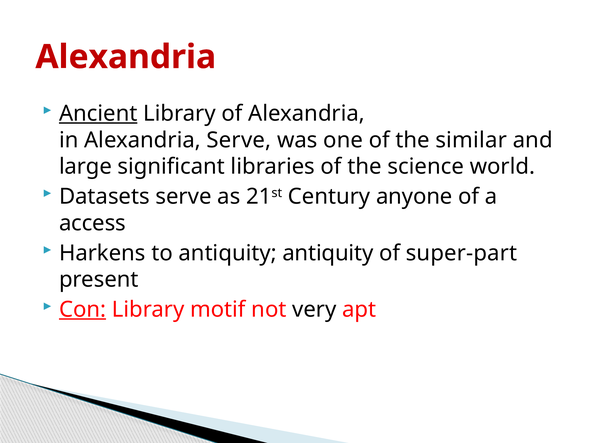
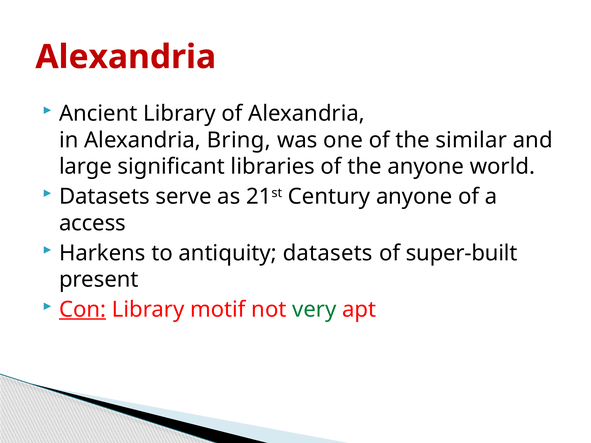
Ancient underline: present -> none (98, 114)
Alexandria Serve: Serve -> Bring (239, 140)
the science: science -> anyone (426, 167)
antiquity antiquity: antiquity -> datasets (328, 253)
super-part: super-part -> super-built (462, 253)
very colour: black -> green (314, 310)
